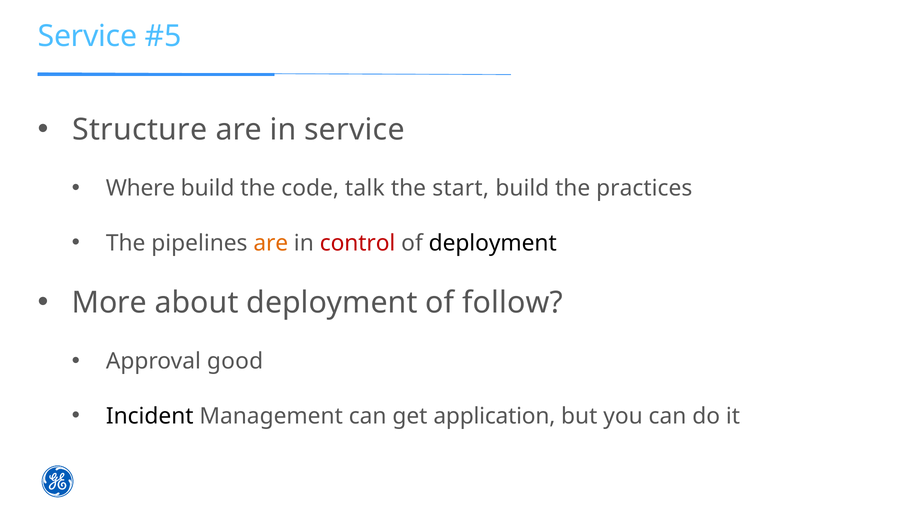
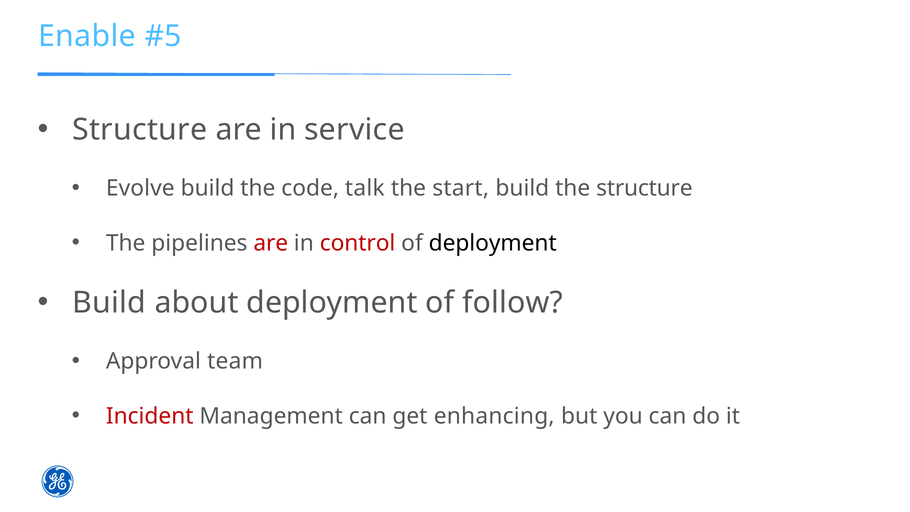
Service: Service -> Enable (87, 36)
Where: Where -> Evolve (140, 188)
the practices: practices -> structure (644, 188)
are colour: orange -> red (271, 243)
More: More -> Build (109, 303)
good: good -> team (235, 361)
Incident colour: black -> red (150, 416)
application: application -> enhancing (494, 416)
